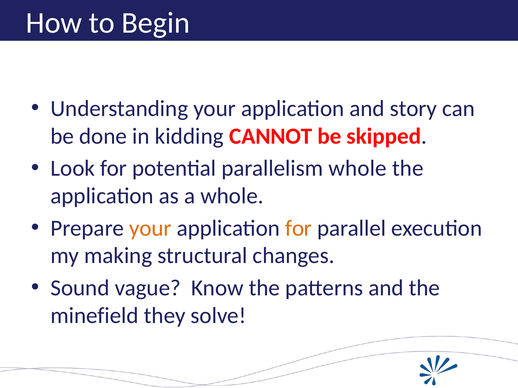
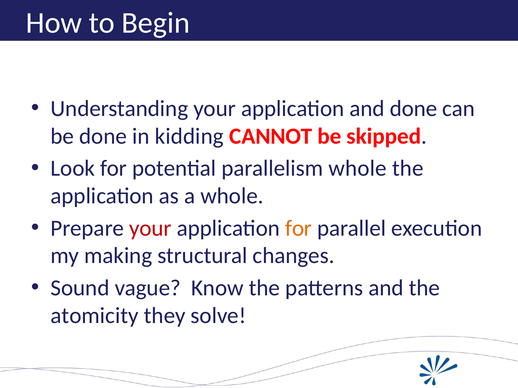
and story: story -> done (414, 109)
your colour: orange -> red (150, 228)
minefield: minefield -> atomicity (95, 316)
